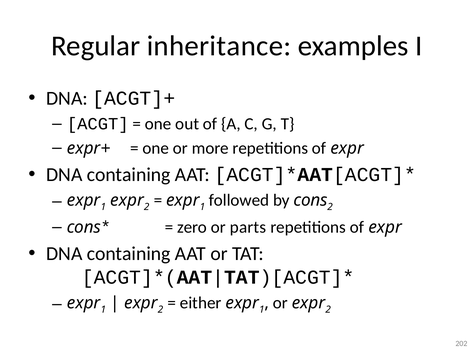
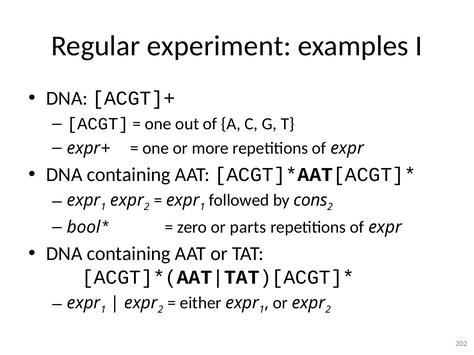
inheritance: inheritance -> experiment (219, 46)
cons: cons -> bool (84, 228)
